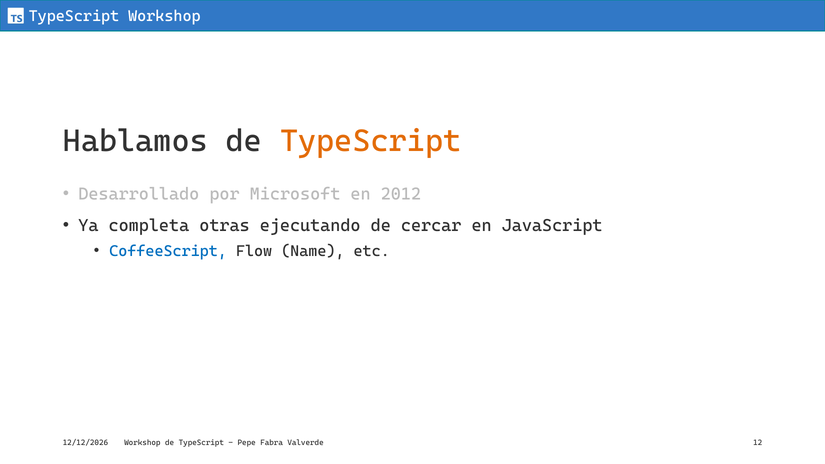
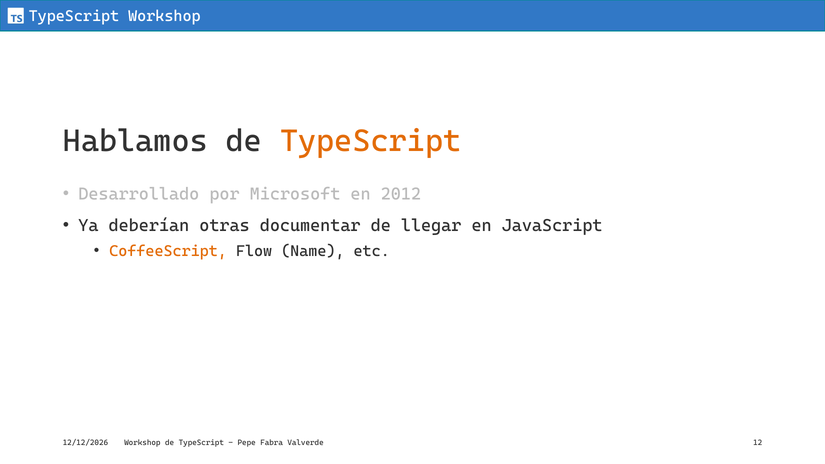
completa: completa -> deberían (149, 225)
ejecutando: ejecutando -> documentar (310, 225)
cercar: cercar -> llegar (431, 225)
CoffeeScript colour: blue -> orange (168, 251)
